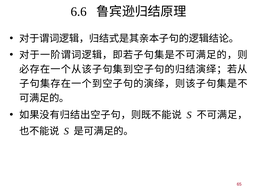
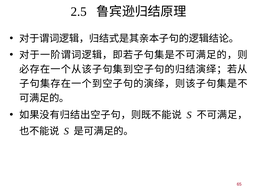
6.6: 6.6 -> 2.5 (79, 12)
